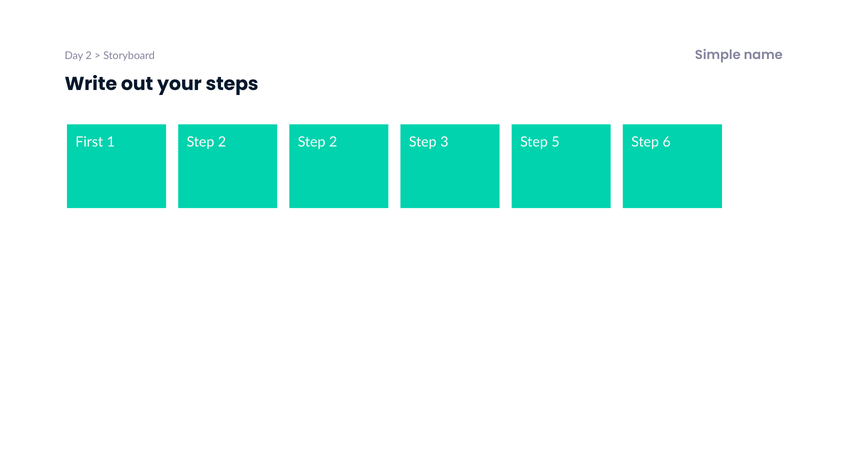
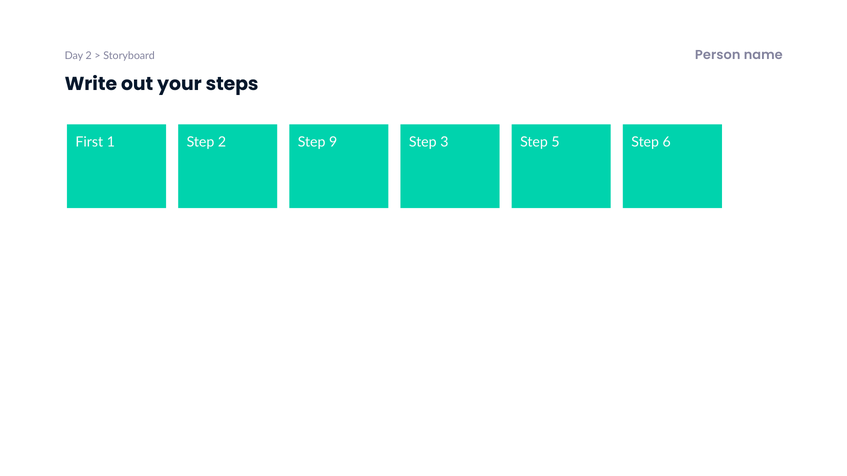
Simple: Simple -> Person (718, 55)
2 Step 2: 2 -> 9 (333, 142)
